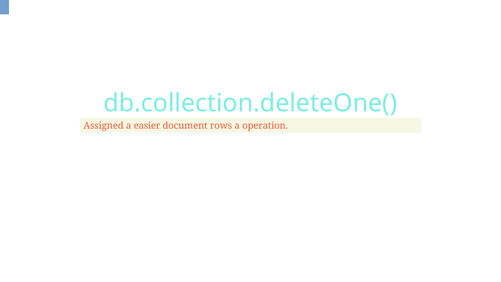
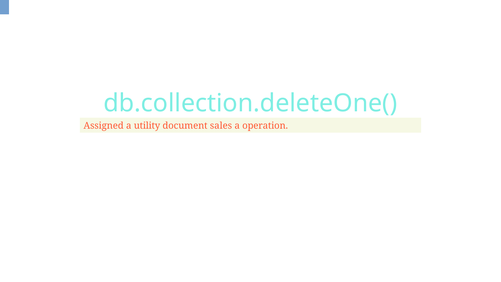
easier: easier -> utility (147, 126)
rows: rows -> sales (221, 126)
